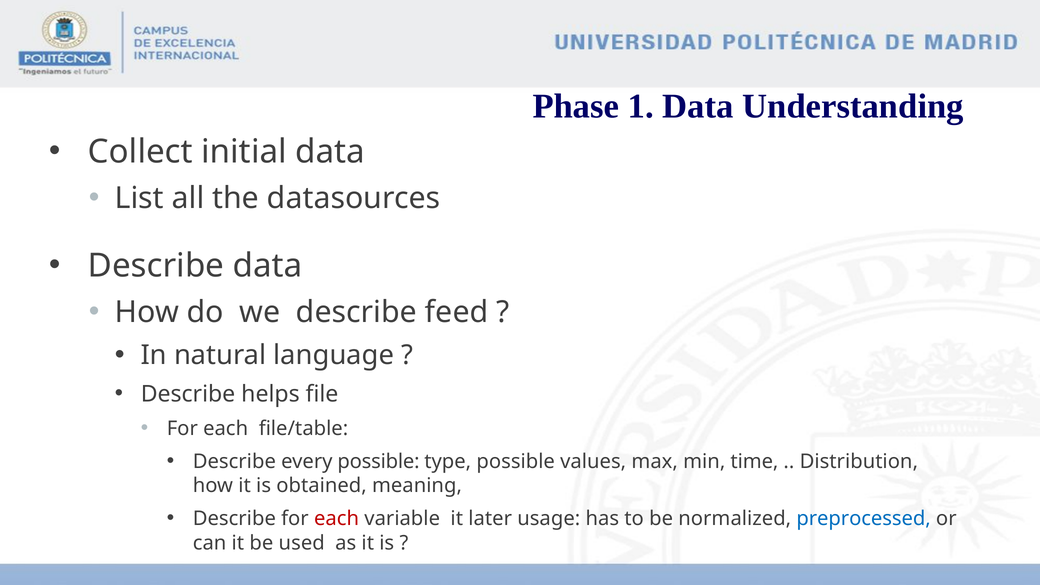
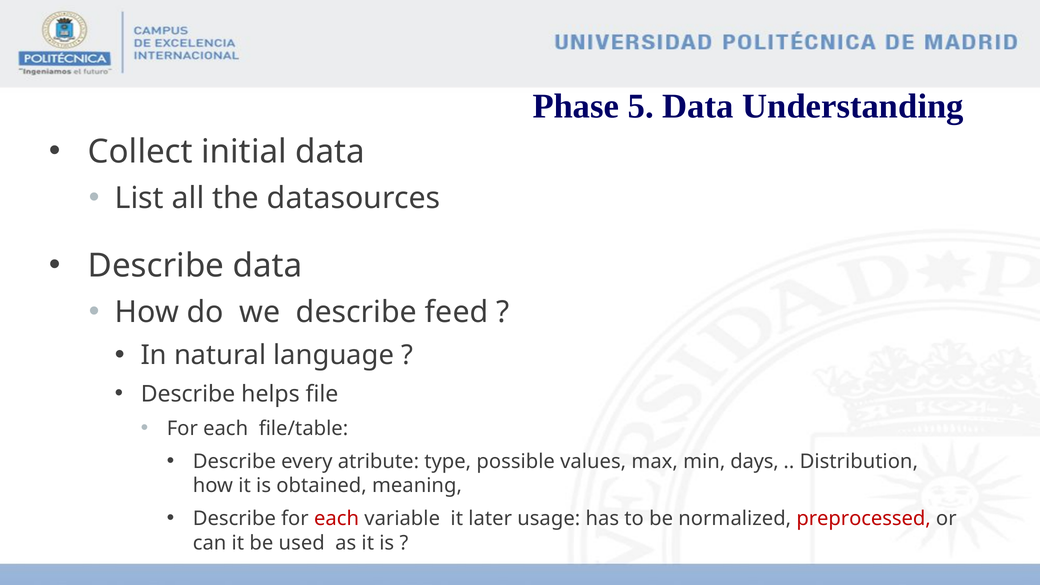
1: 1 -> 5 (641, 106)
every possible: possible -> atribute (378, 461)
time: time -> days (755, 461)
preprocessed colour: blue -> red (864, 519)
